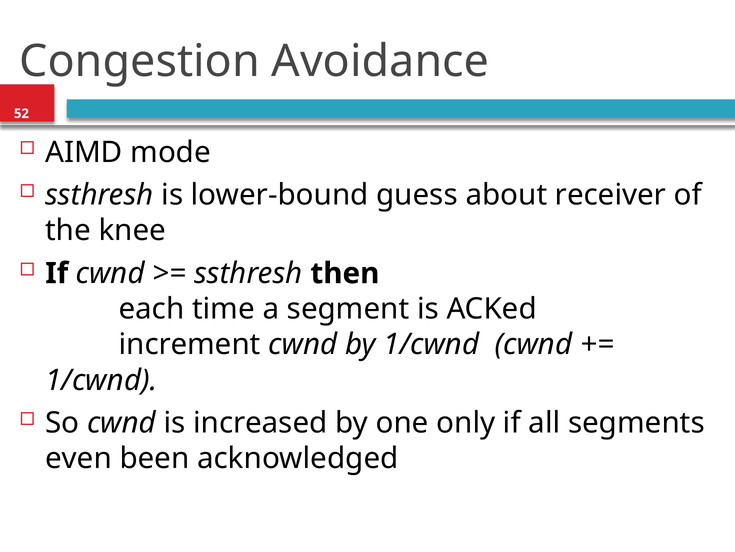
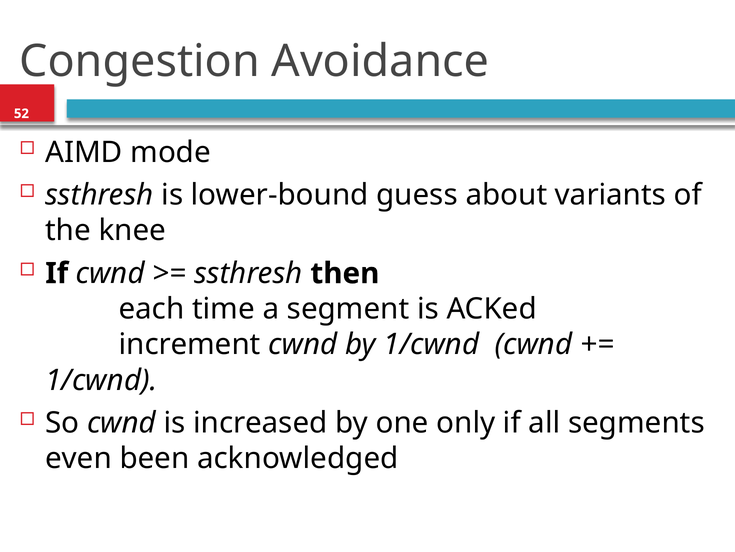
receiver: receiver -> variants (610, 195)
